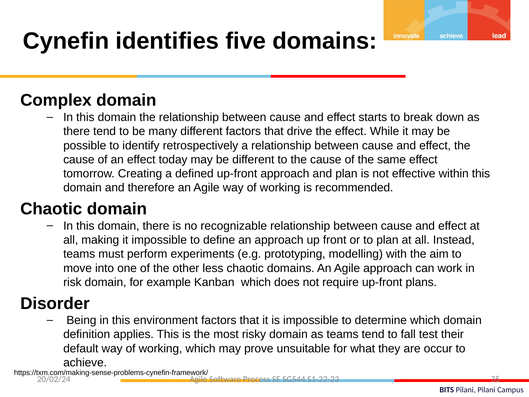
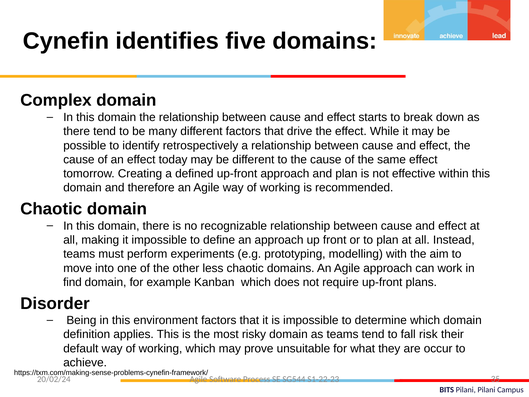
risk: risk -> find (72, 282)
test: test -> risk (428, 334)
